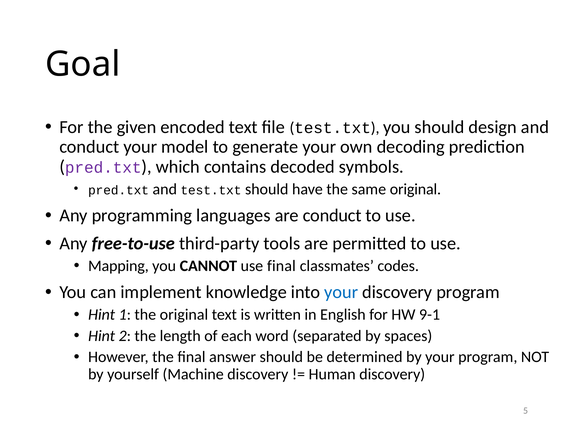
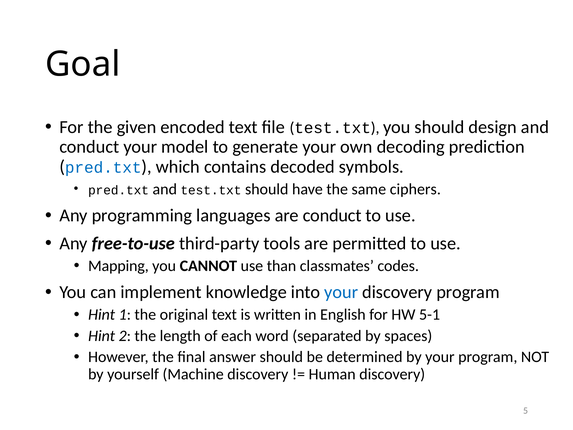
pred.txt colour: purple -> blue (103, 167)
same original: original -> ciphers (415, 189)
use final: final -> than (282, 266)
9-1: 9-1 -> 5-1 (430, 315)
